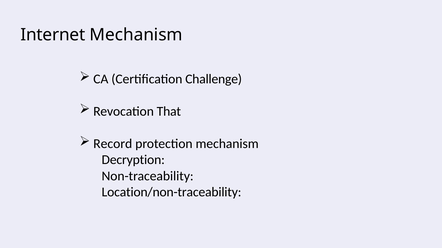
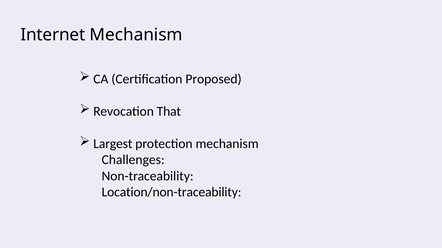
Challenge: Challenge -> Proposed (214, 79)
Record: Record -> Largest (113, 144)
Decryption: Decryption -> Challenges (133, 160)
